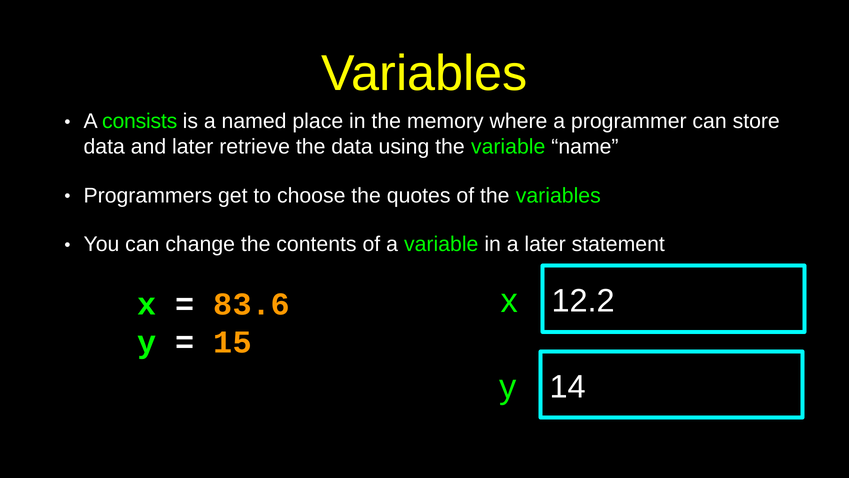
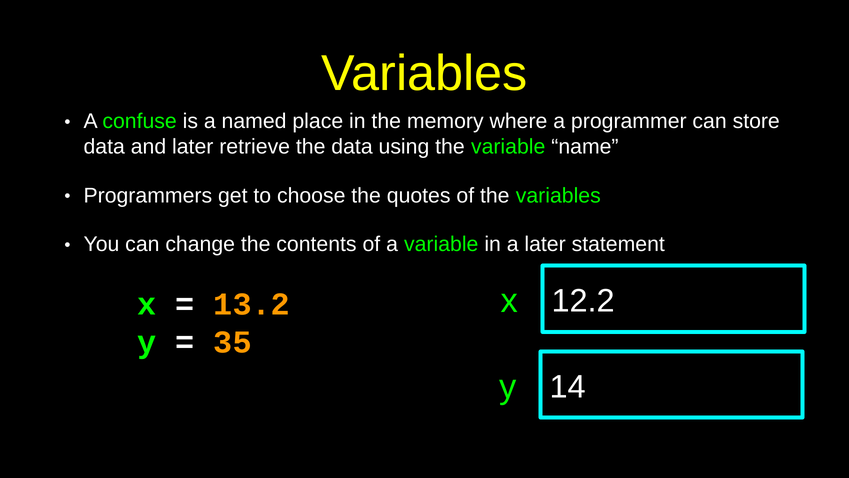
consists: consists -> confuse (140, 121)
83.6: 83.6 -> 13.2 (252, 304)
15: 15 -> 35 (233, 342)
